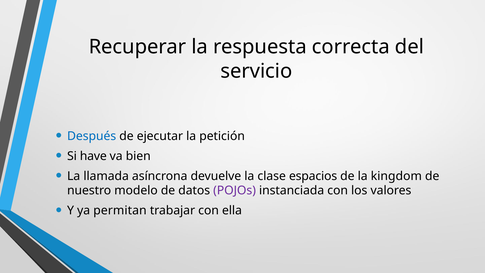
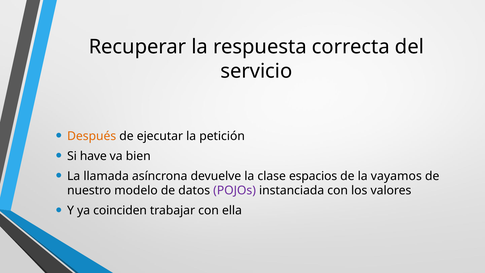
Después colour: blue -> orange (92, 136)
kingdom: kingdom -> vayamos (396, 176)
permitan: permitan -> coinciden (120, 210)
